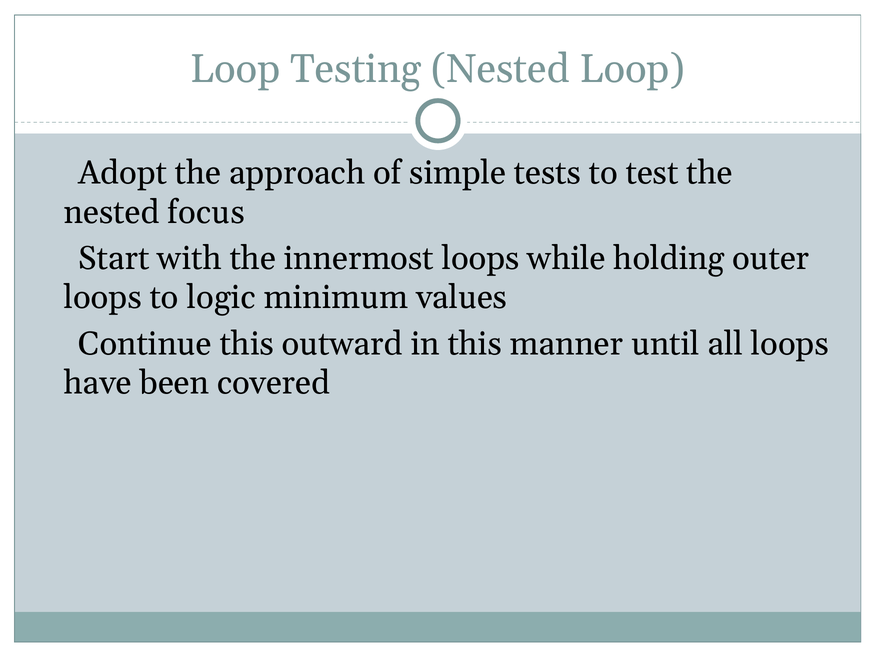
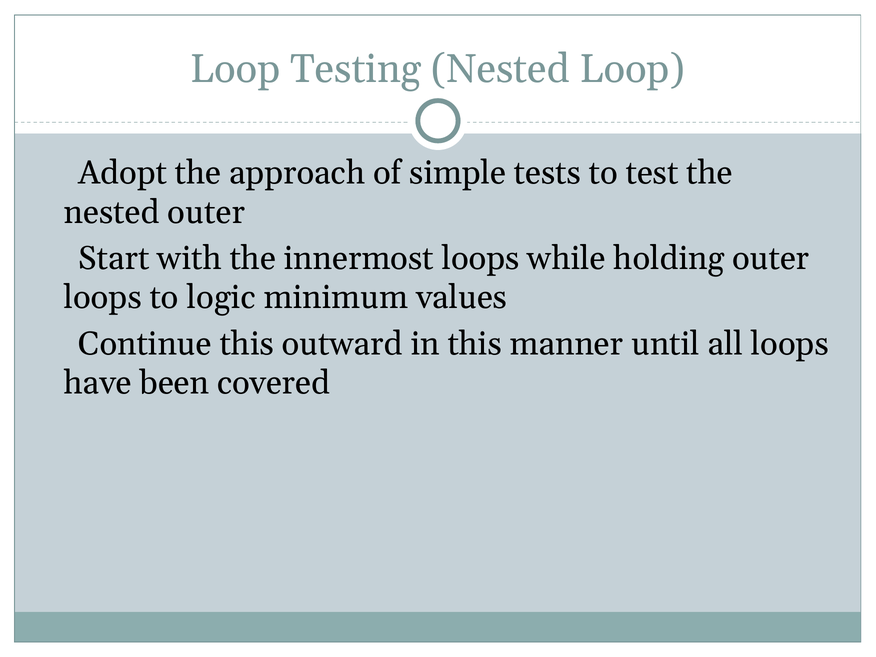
nested focus: focus -> outer (206, 212)
